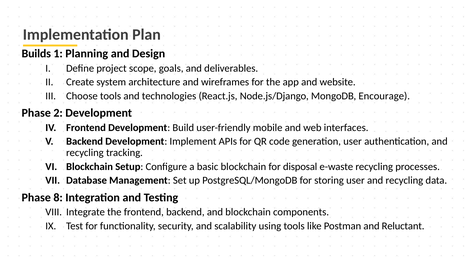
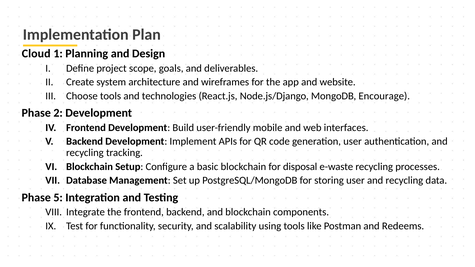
Builds: Builds -> Cloud (36, 54)
Phase 8: 8 -> 5 (58, 198)
Reluctant: Reluctant -> Redeems (403, 226)
